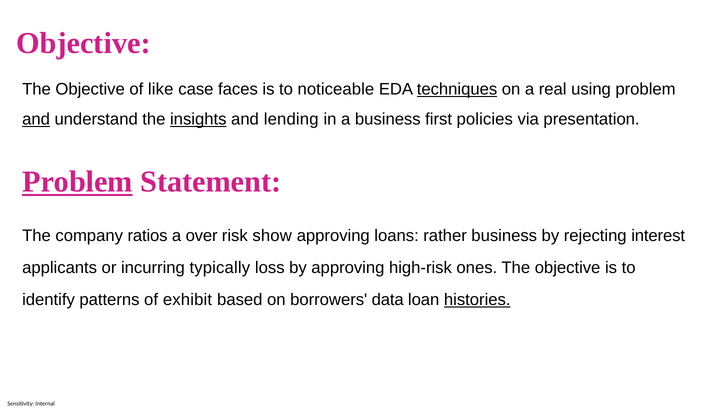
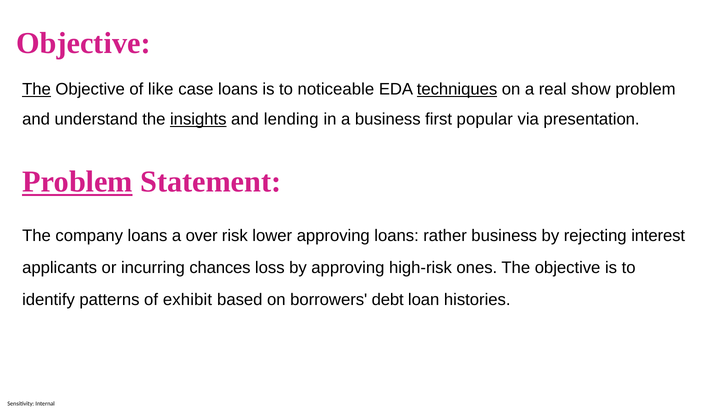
The underline: none -> present (37, 89)
case faces: faces -> loans (238, 89)
using: using -> show (591, 89)
and underline: present -> none (36, 119)
policies: policies -> popular (485, 119)
company ratios: ratios -> loans (147, 235)
show: show -> lower (272, 235)
typically: typically -> chances (220, 267)
data: data -> debt (388, 299)
histories underline: present -> none (477, 299)
